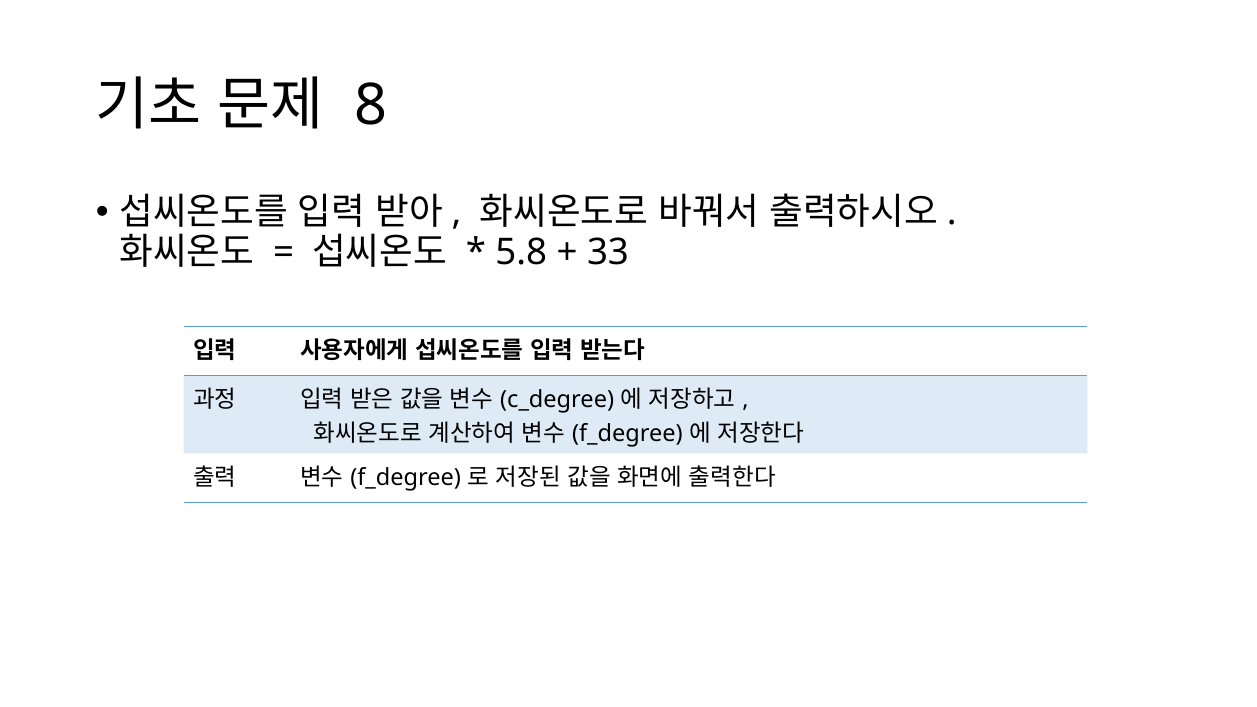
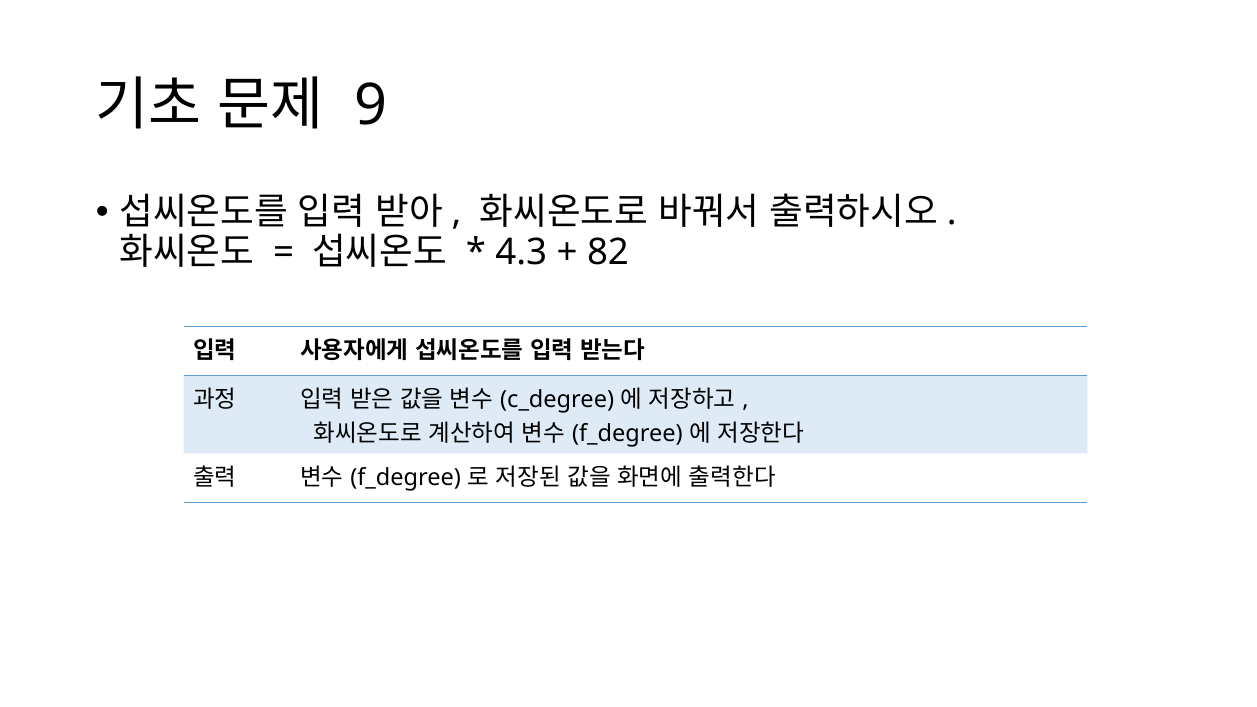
8: 8 -> 9 (371, 106)
5.8: 5.8 -> 4.3 (521, 252)
33: 33 -> 82 (608, 252)
